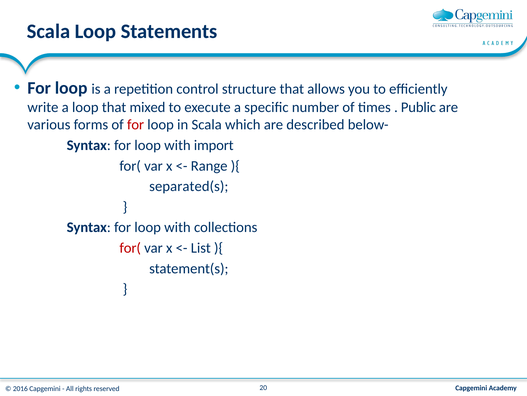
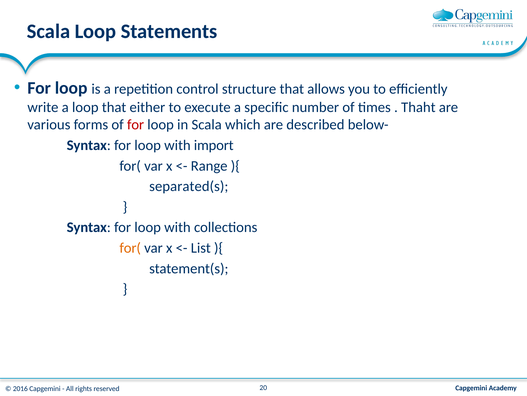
mixed: mixed -> either (147, 107)
Public: Public -> Thaht (418, 107)
for( colour: red -> orange (130, 248)
